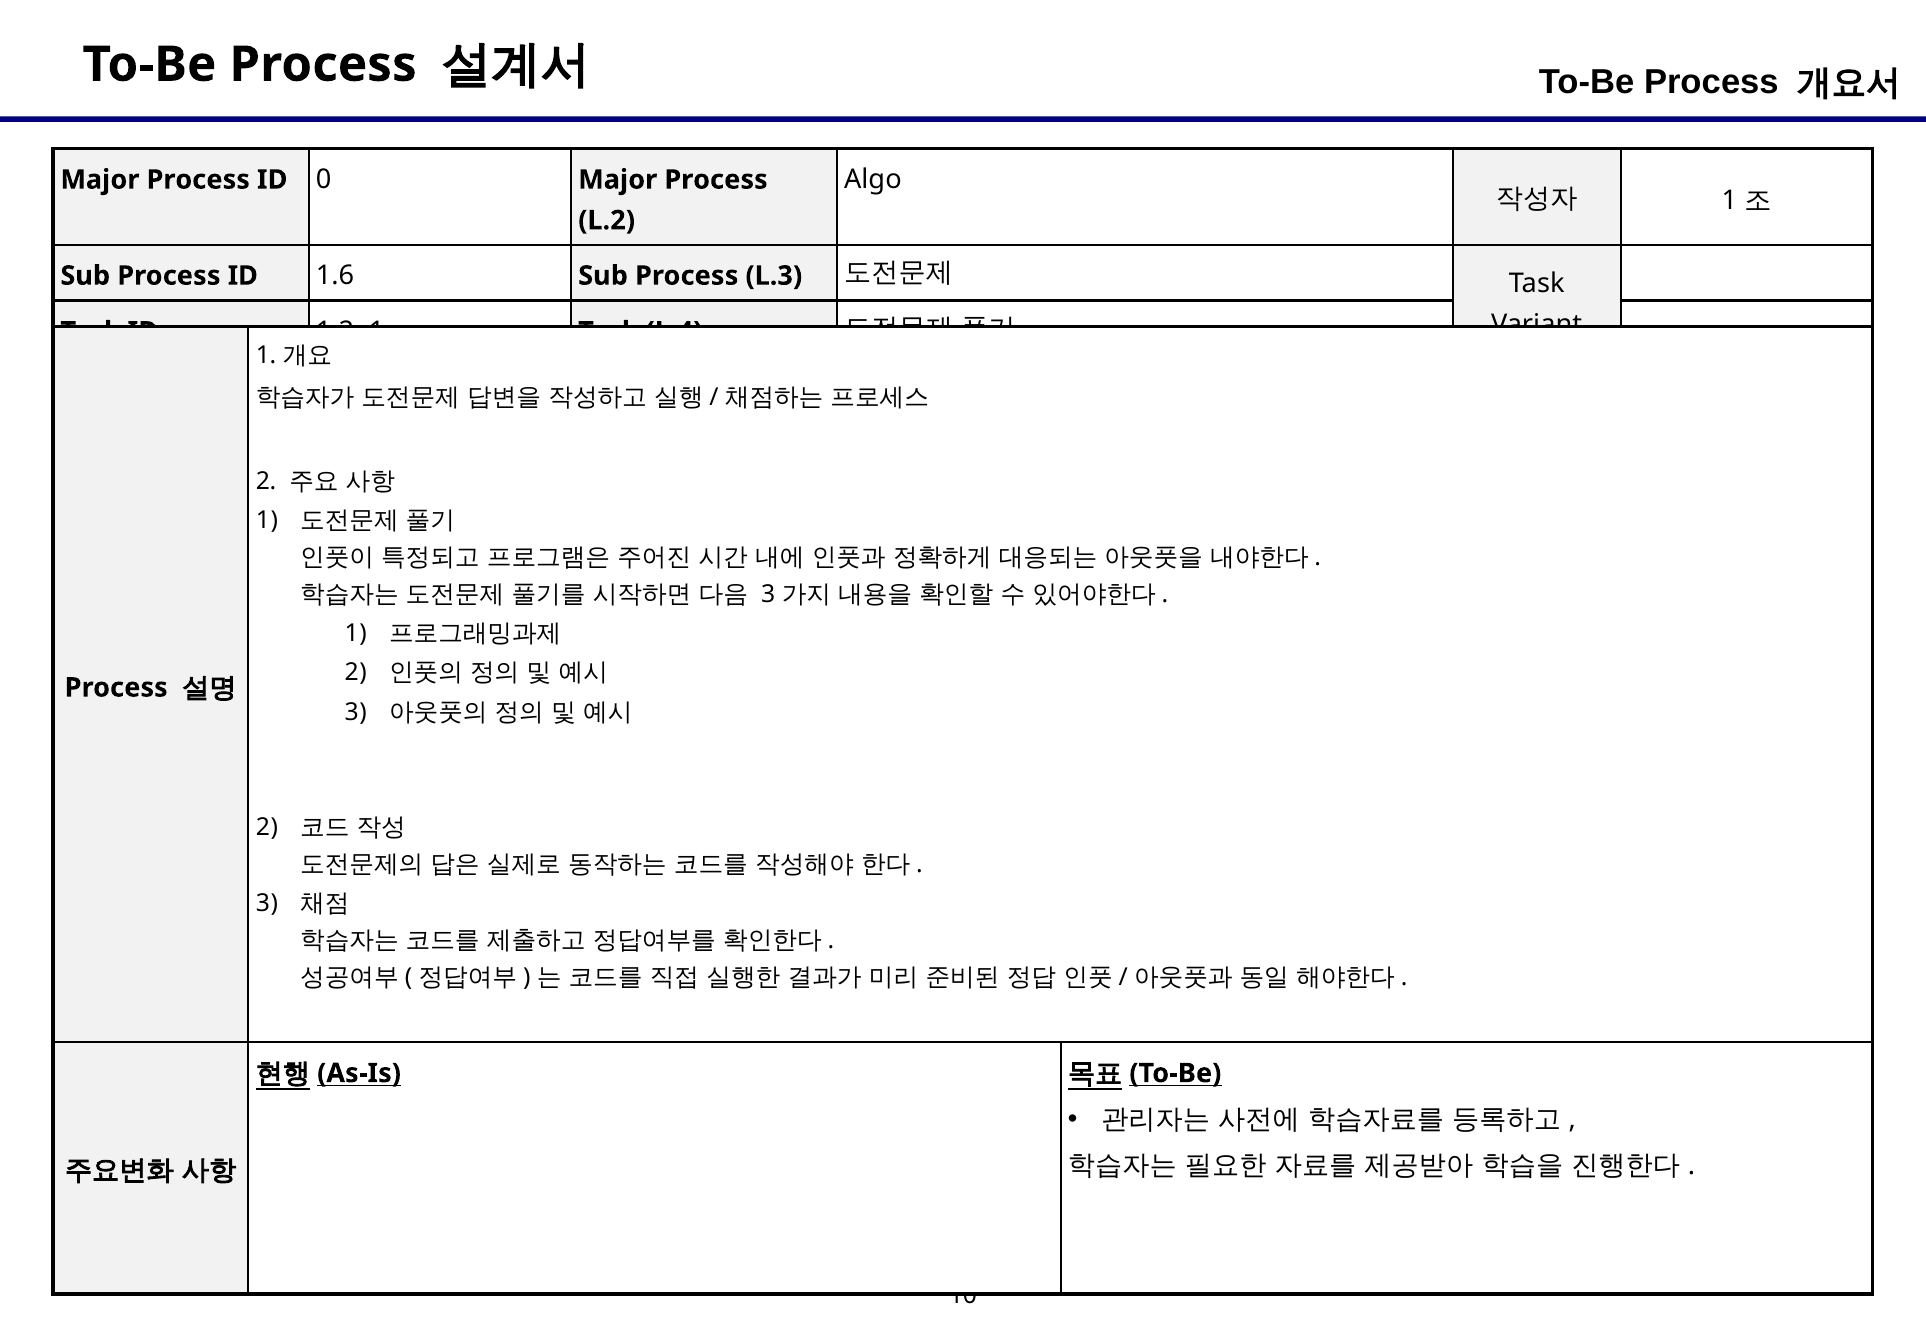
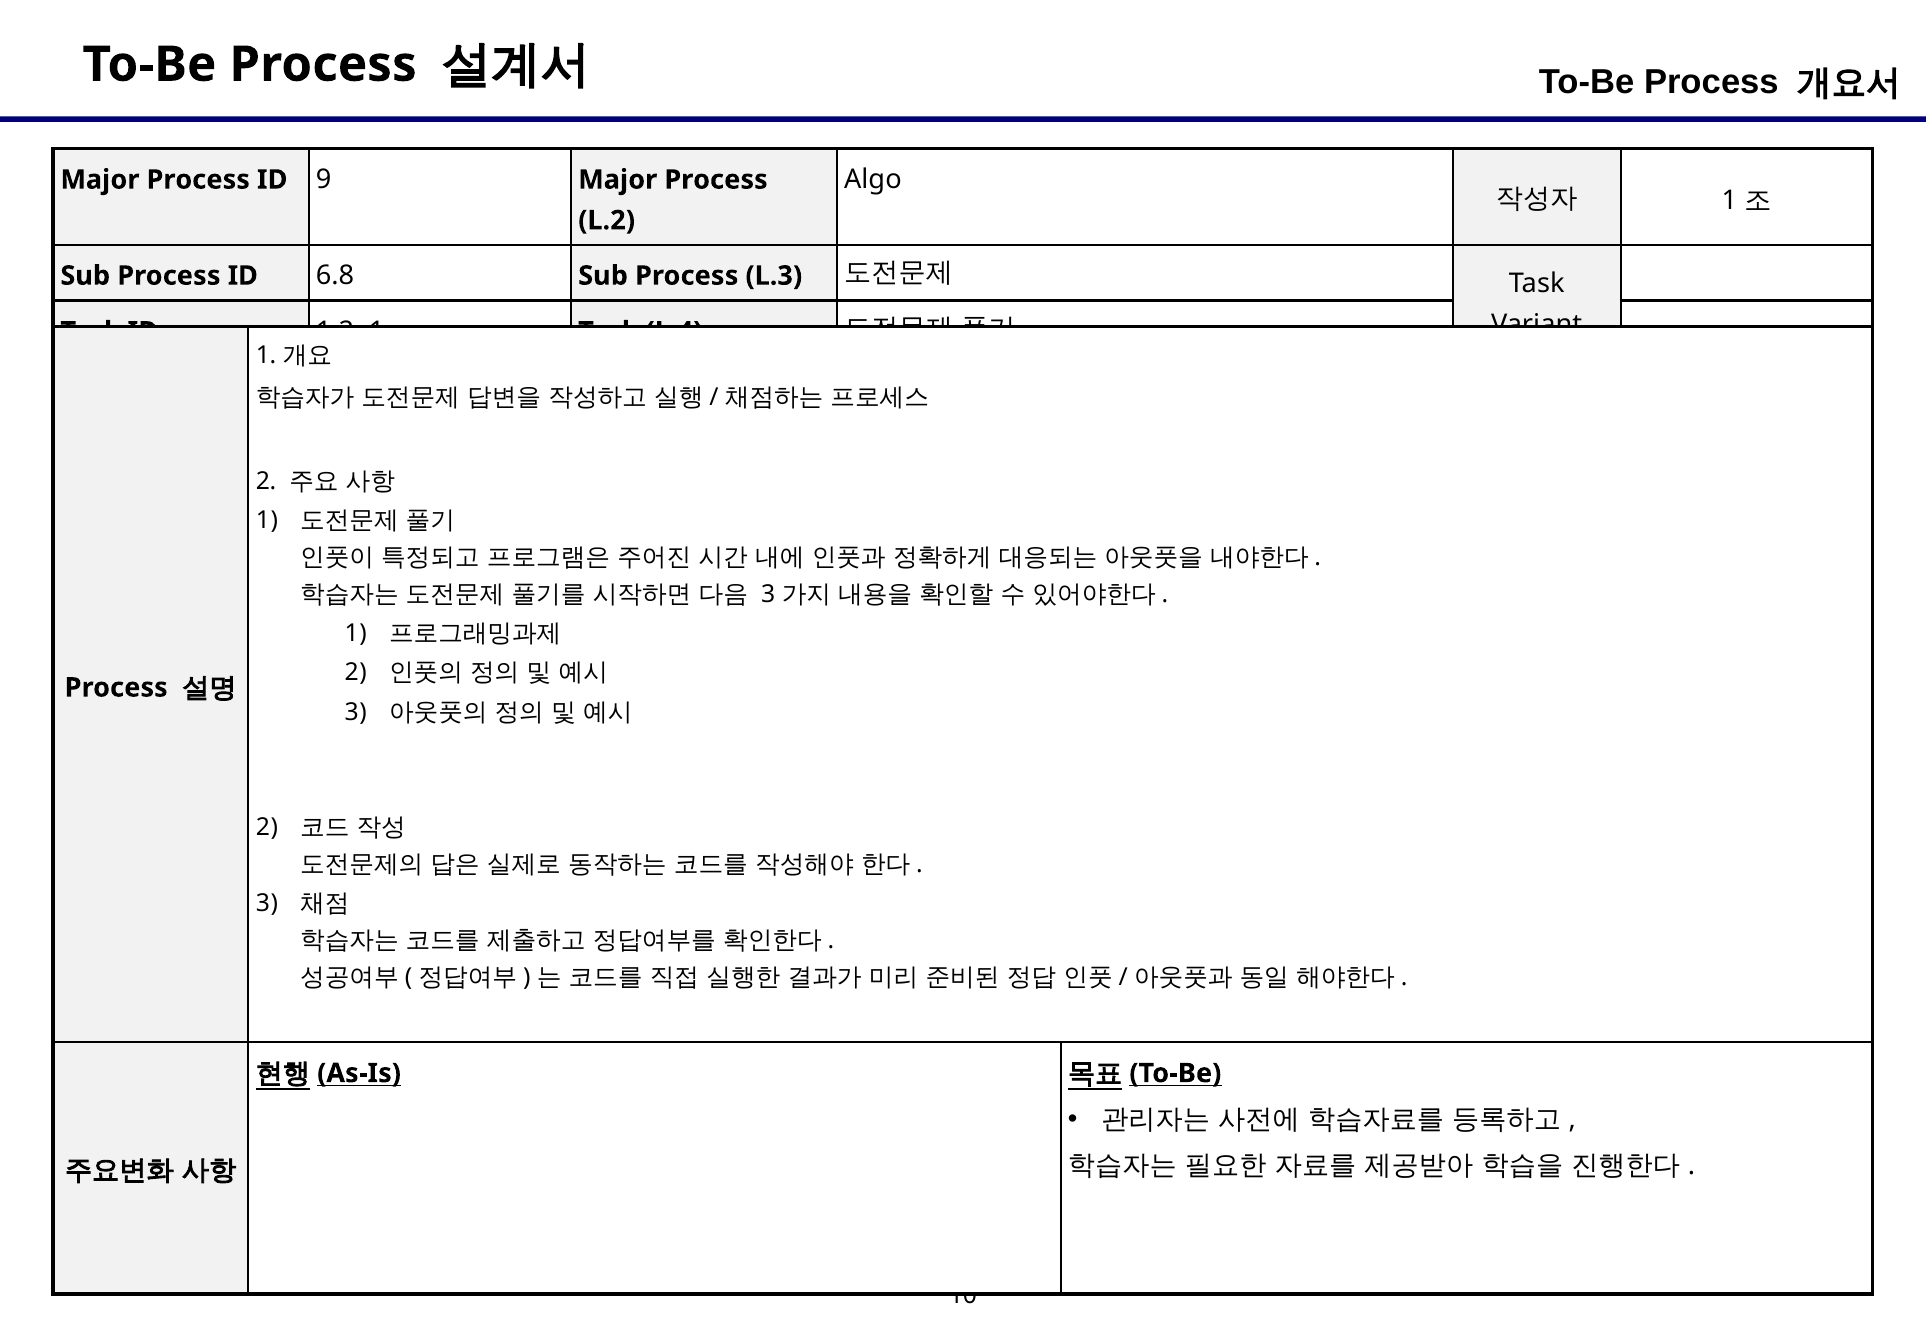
0: 0 -> 9 (324, 180)
1.6: 1.6 -> 6.8 (335, 276)
